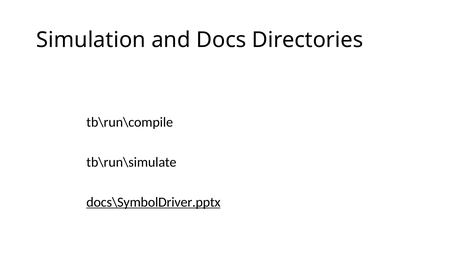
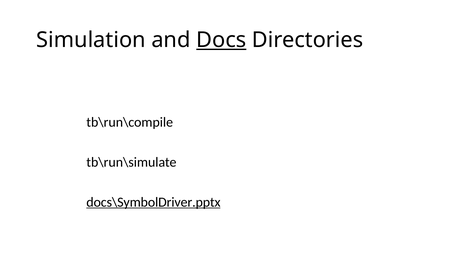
Docs underline: none -> present (221, 40)
